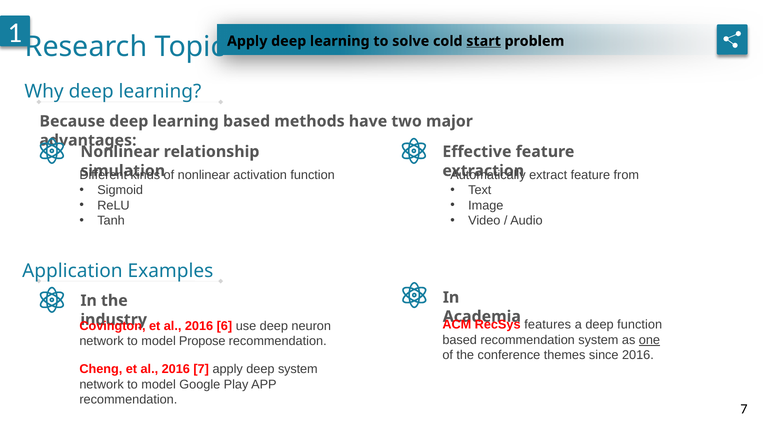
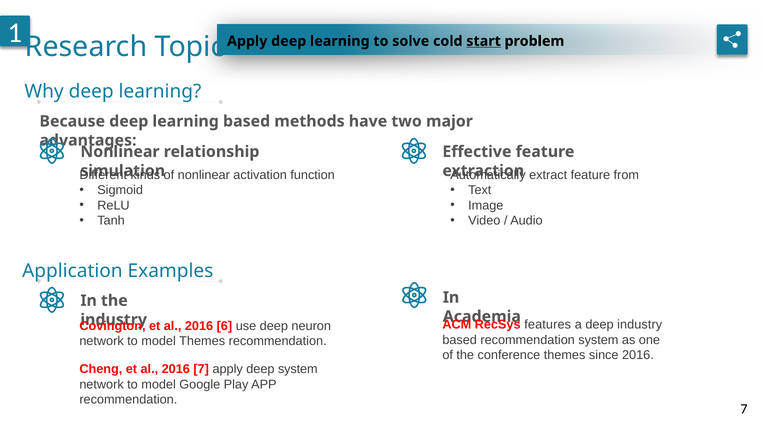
deep function: function -> industry (640, 325)
one underline: present -> none (649, 340)
model Propose: Propose -> Themes (202, 341)
